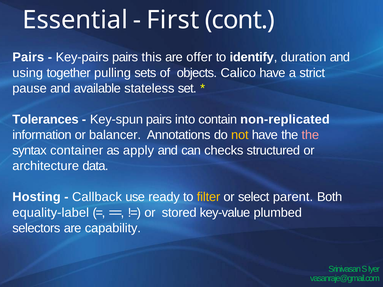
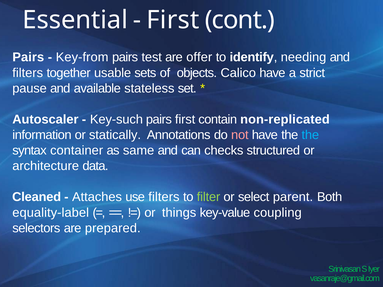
Key-pairs: Key-pairs -> Key-from (82, 57)
this: this -> test (152, 57)
duration: duration -> needing (304, 57)
using: using -> filters (28, 73)
pulling: pulling -> usable (113, 73)
Tolerances: Tolerances -> Autoscaler (45, 120)
Key-spun: Key-spun -> Key-such (116, 120)
pairs into: into -> first (185, 120)
balancer: balancer -> statically (115, 135)
not colour: yellow -> pink (240, 135)
the colour: pink -> light blue (310, 135)
apply: apply -> same (139, 151)
Hosting: Hosting -> Cleaned (37, 197)
Callback: Callback -> Attaches (97, 197)
use ready: ready -> filters (164, 197)
filter colour: yellow -> light green (209, 197)
stored: stored -> things (179, 213)
plumbed: plumbed -> coupling (278, 213)
capability: capability -> prepared (113, 228)
